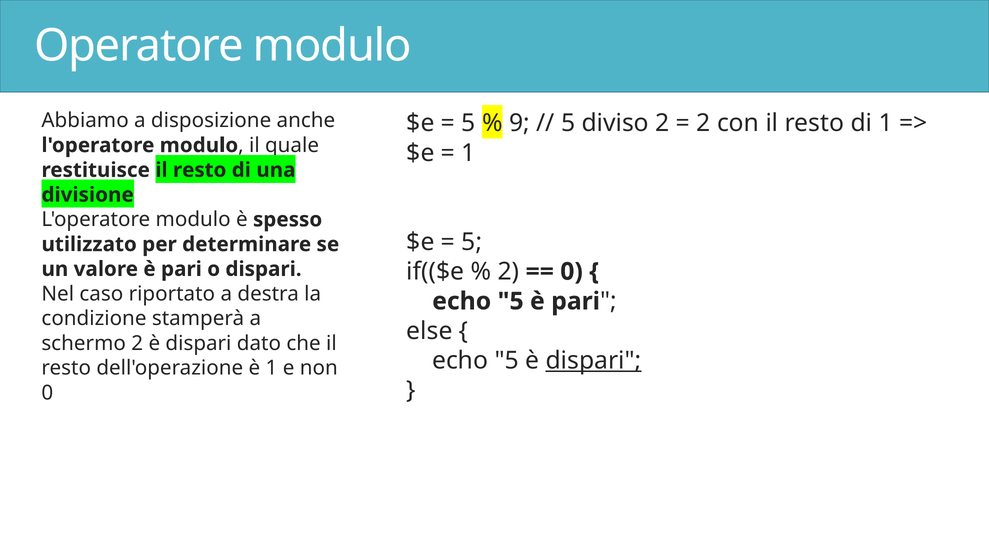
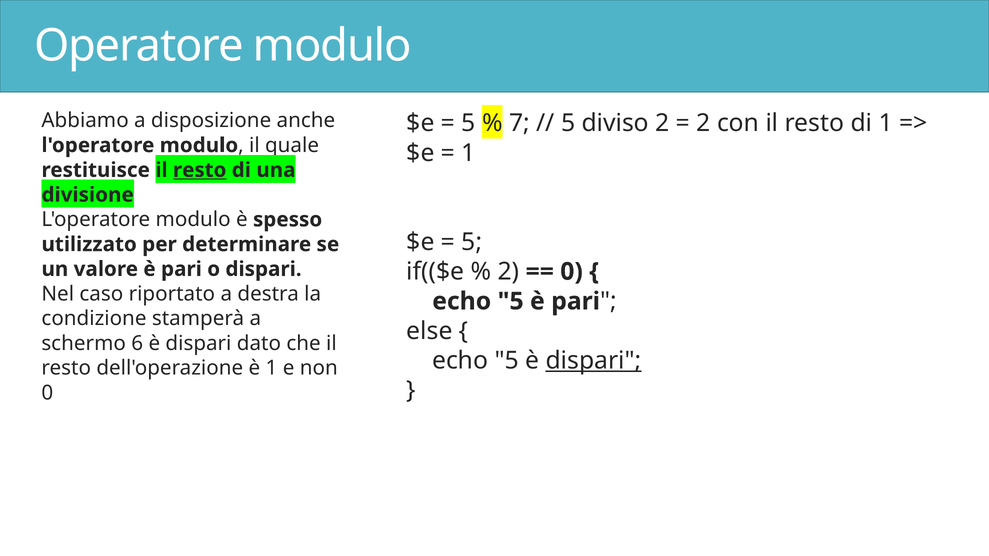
9: 9 -> 7 (519, 123)
resto underline: none -> present (200, 170)
schermo 2: 2 -> 6 (137, 344)
